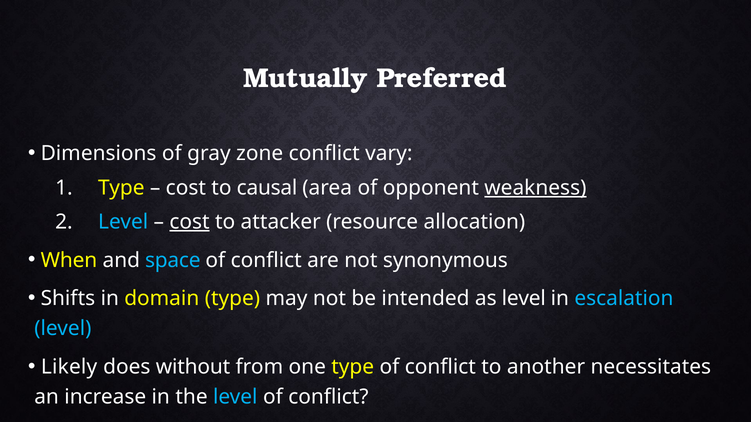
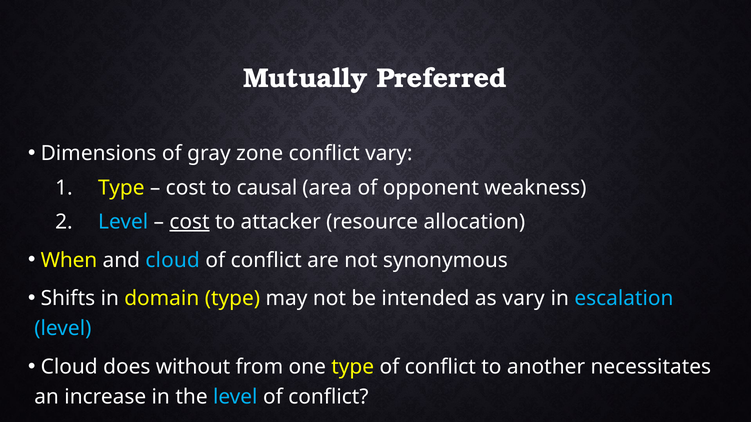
weakness underline: present -> none (535, 188)
and space: space -> cloud (173, 261)
as level: level -> vary (524, 299)
Likely: Likely -> Cloud (69, 367)
